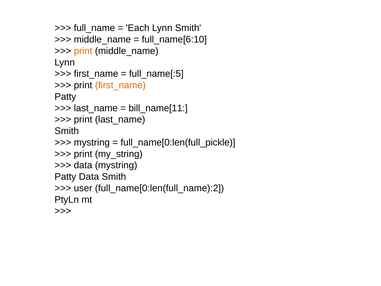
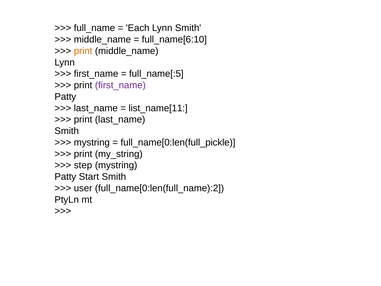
first_name colour: orange -> purple (120, 85)
bill_name[11: bill_name[11 -> list_name[11 (158, 108)
data: data -> step (83, 165)
Patty Data: Data -> Start (89, 177)
